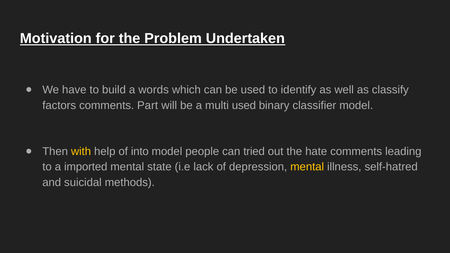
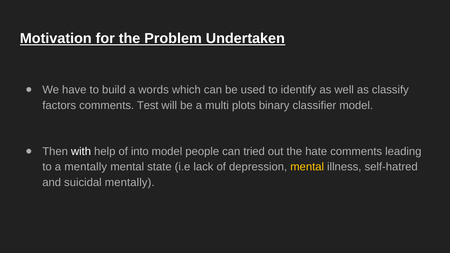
Part: Part -> Test (148, 105)
multi used: used -> plots (244, 105)
with colour: yellow -> white (81, 151)
a imported: imported -> mentally (86, 167)
suicidal methods: methods -> mentally (130, 182)
